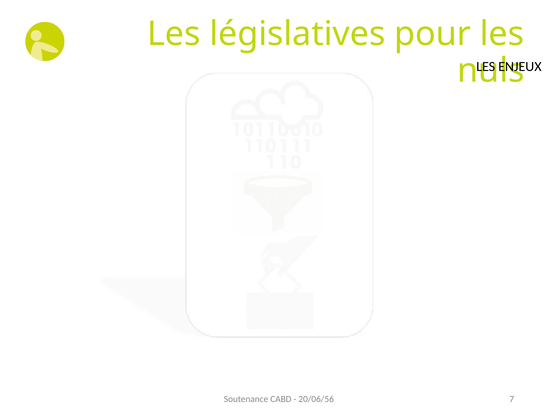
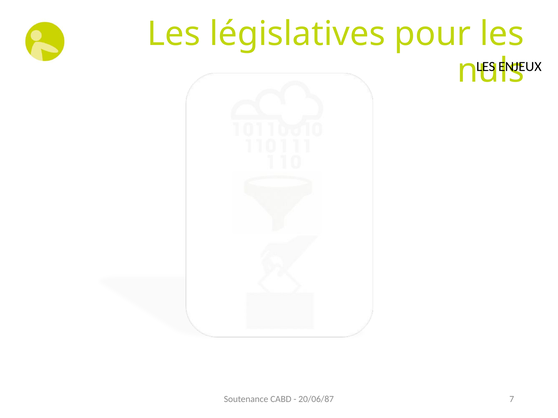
20/06/56: 20/06/56 -> 20/06/87 (316, 400)
